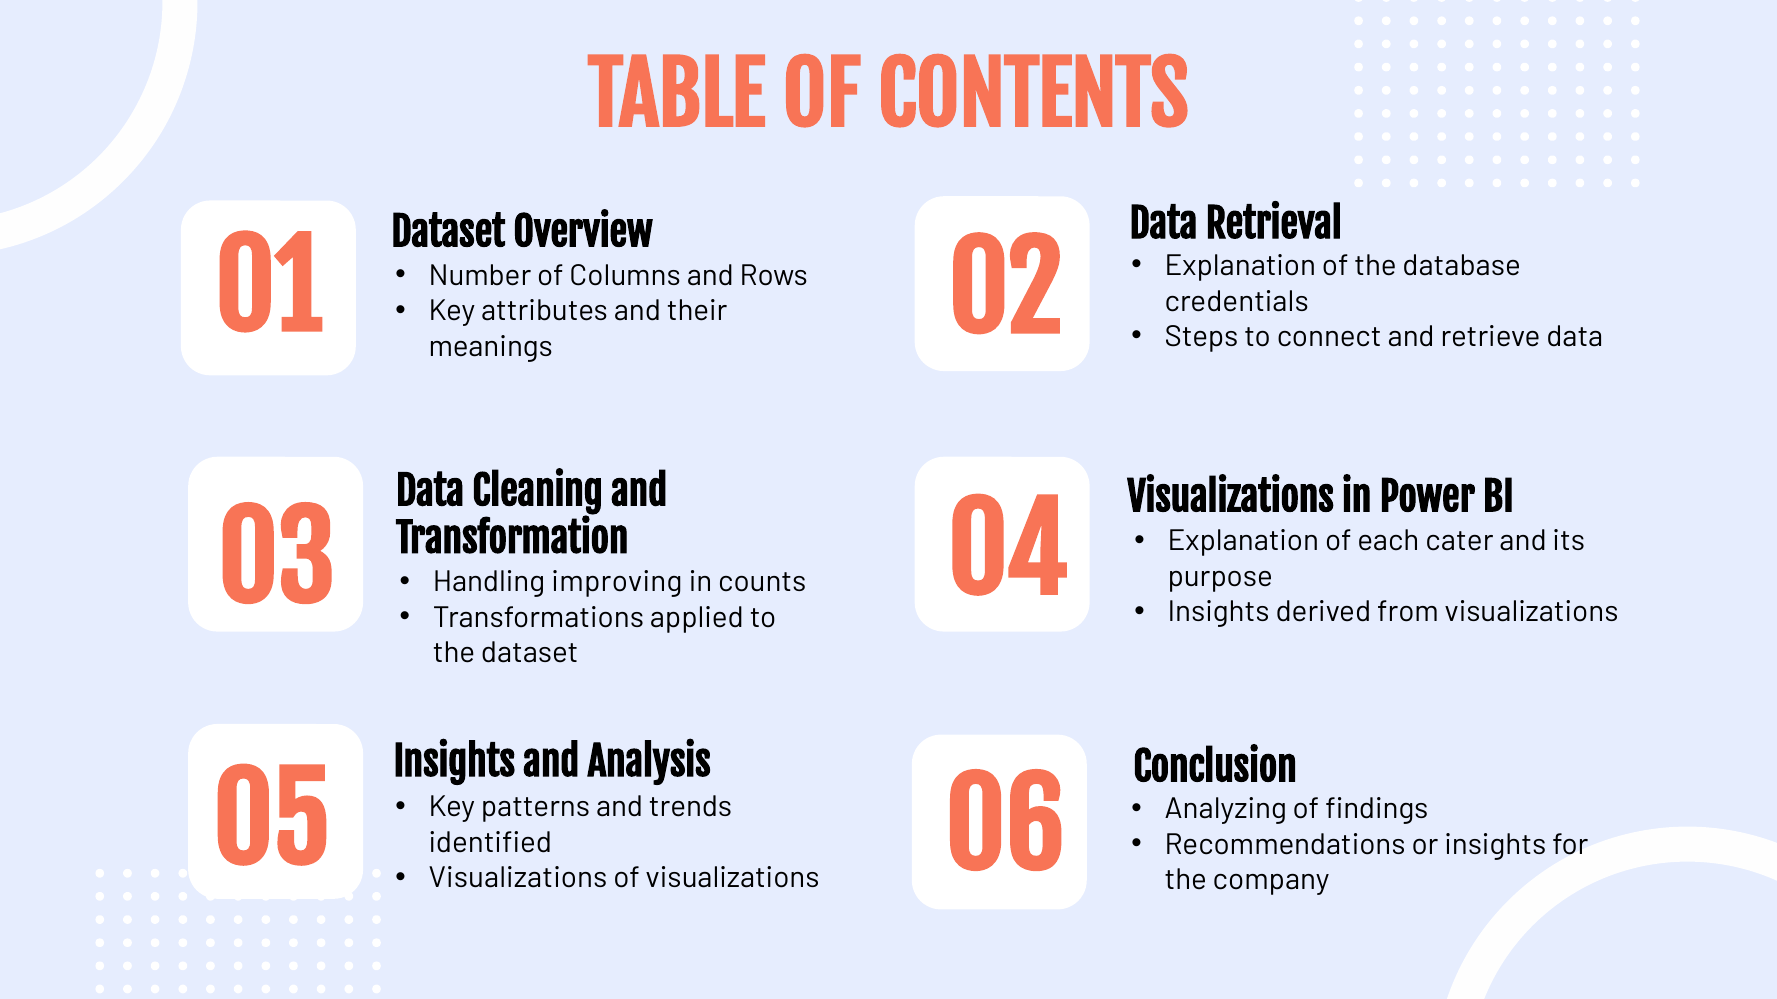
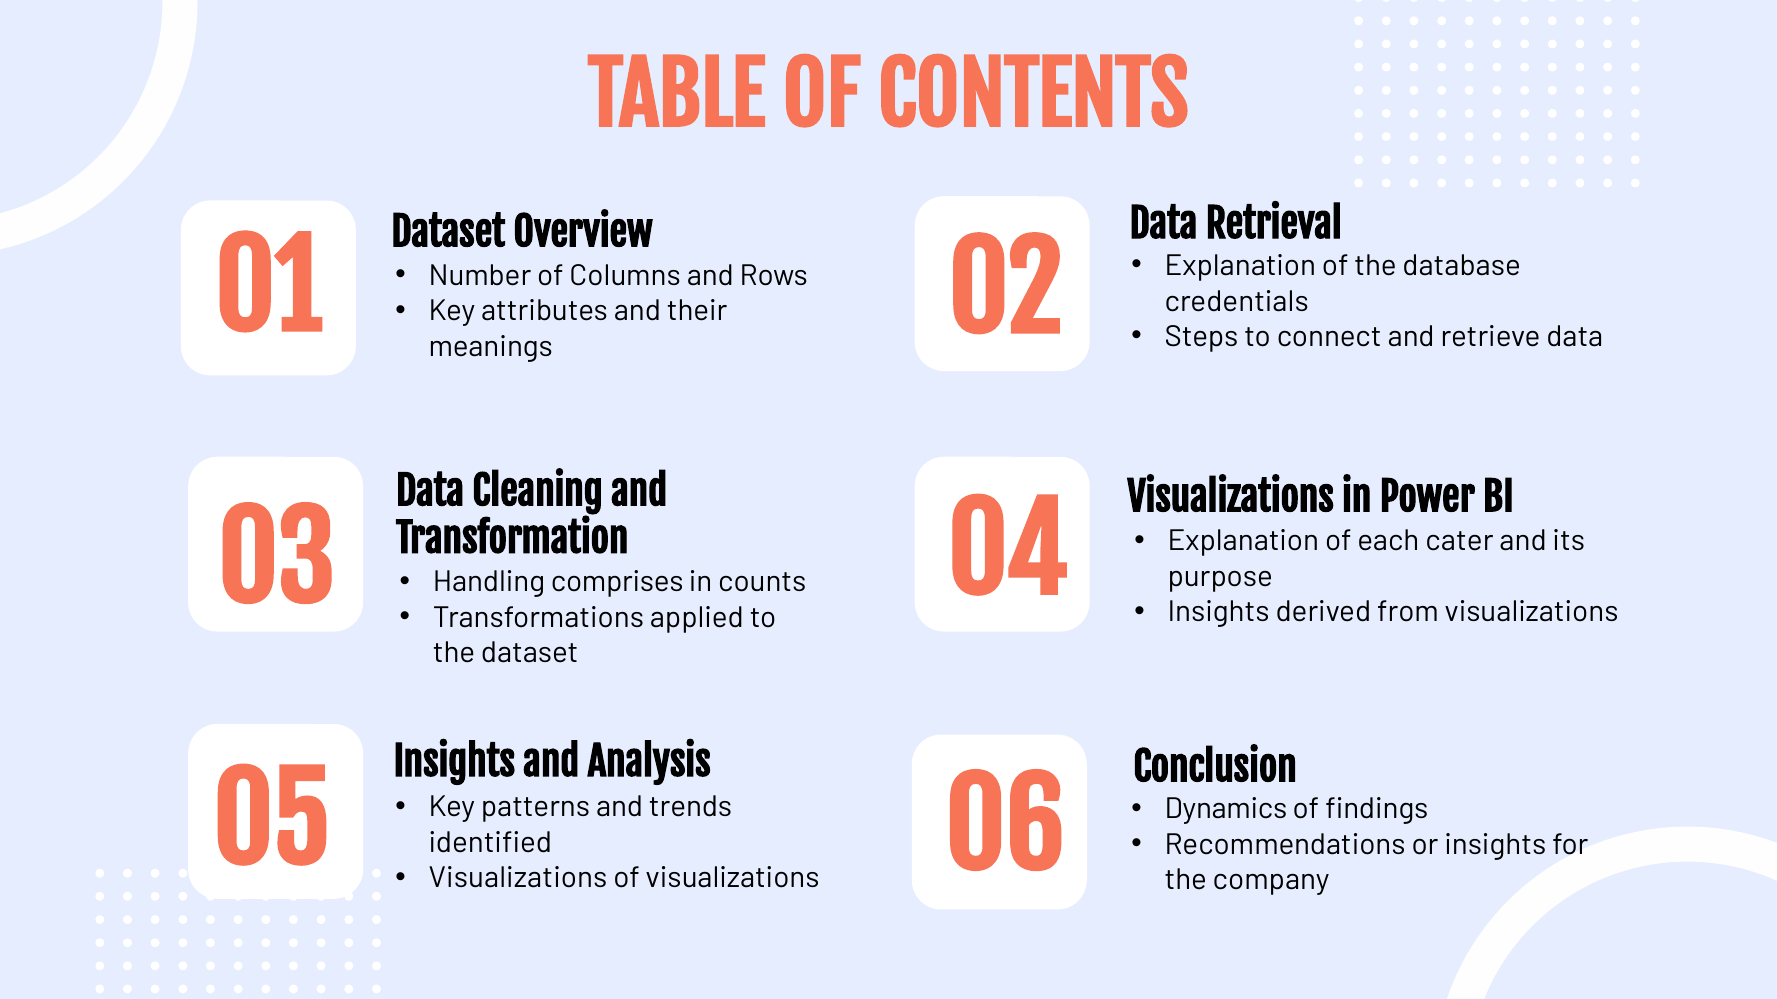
improving: improving -> comprises (617, 582)
Analyzing: Analyzing -> Dynamics (1226, 809)
